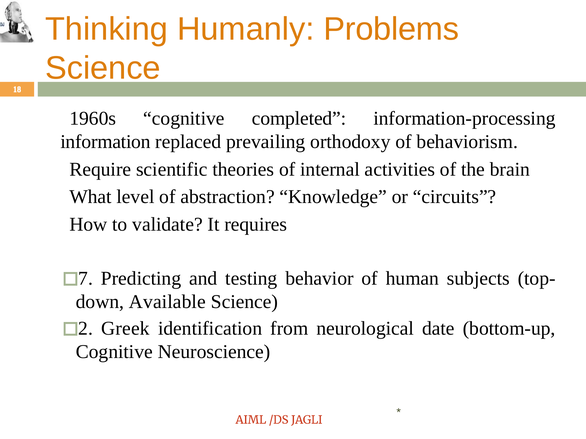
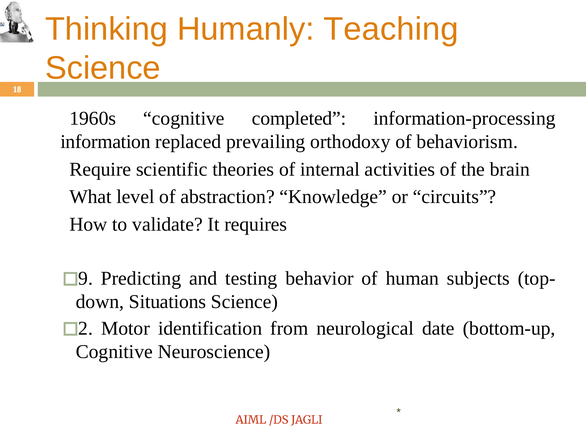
Problems: Problems -> Teaching (391, 29)
7: 7 -> 9 (86, 279)
Available: Available -> Situations (168, 302)
Greek: Greek -> Motor (126, 329)
